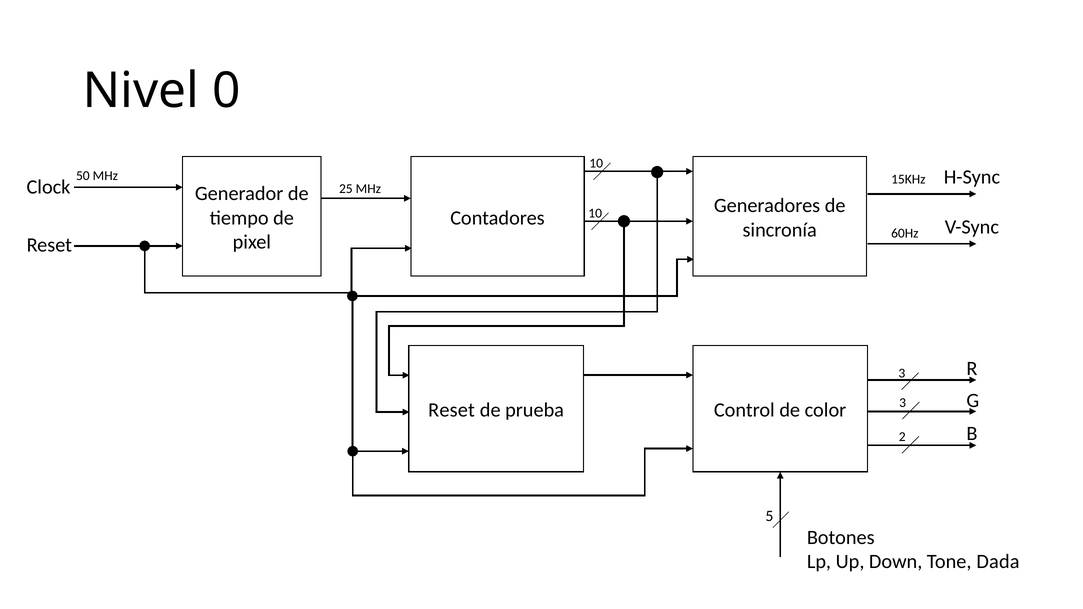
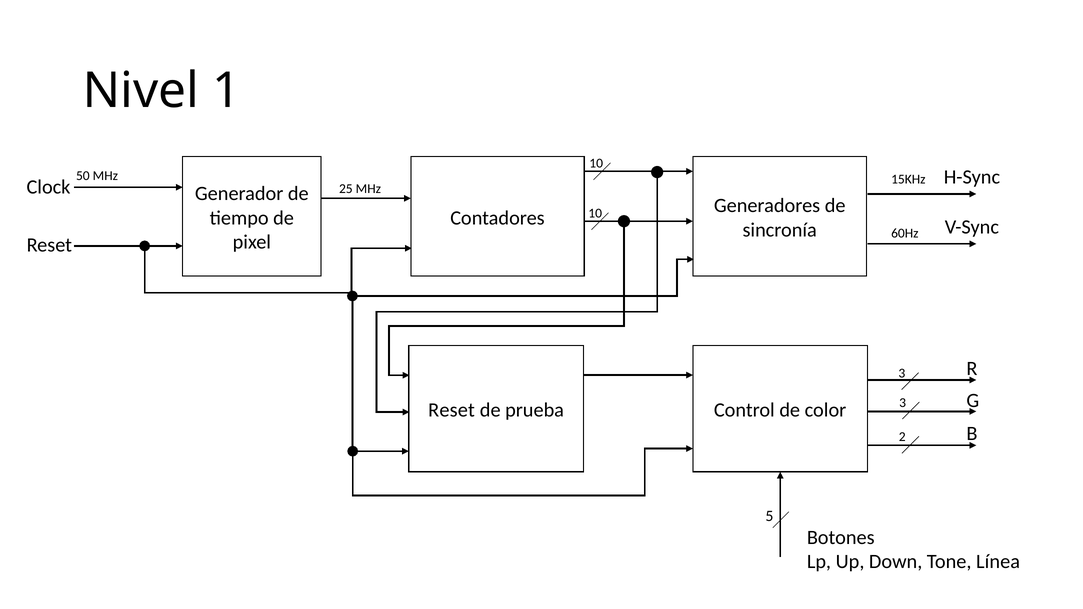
0: 0 -> 1 (226, 91)
Dada: Dada -> Línea (998, 562)
